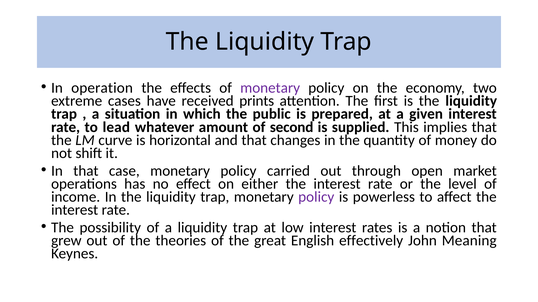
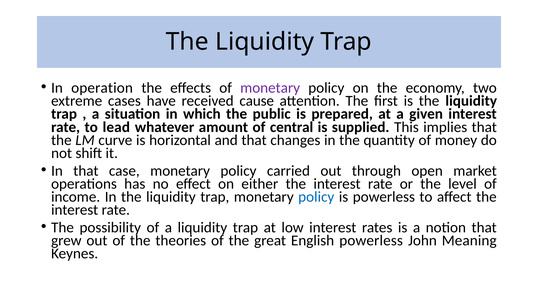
prints: prints -> cause (257, 101)
second: second -> central (292, 127)
policy colour: purple -> blue (316, 197)
English effectively: effectively -> powerless (371, 241)
